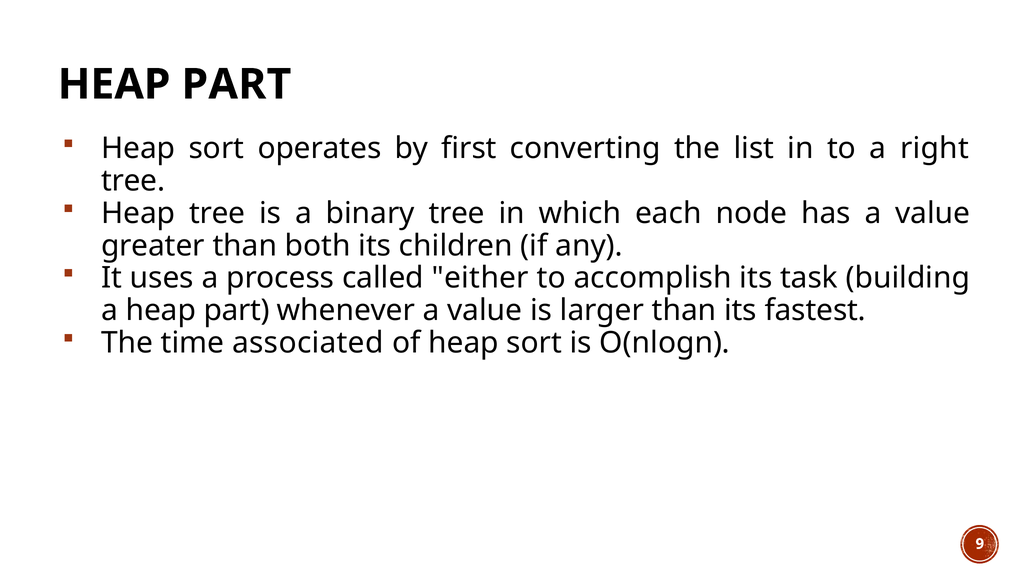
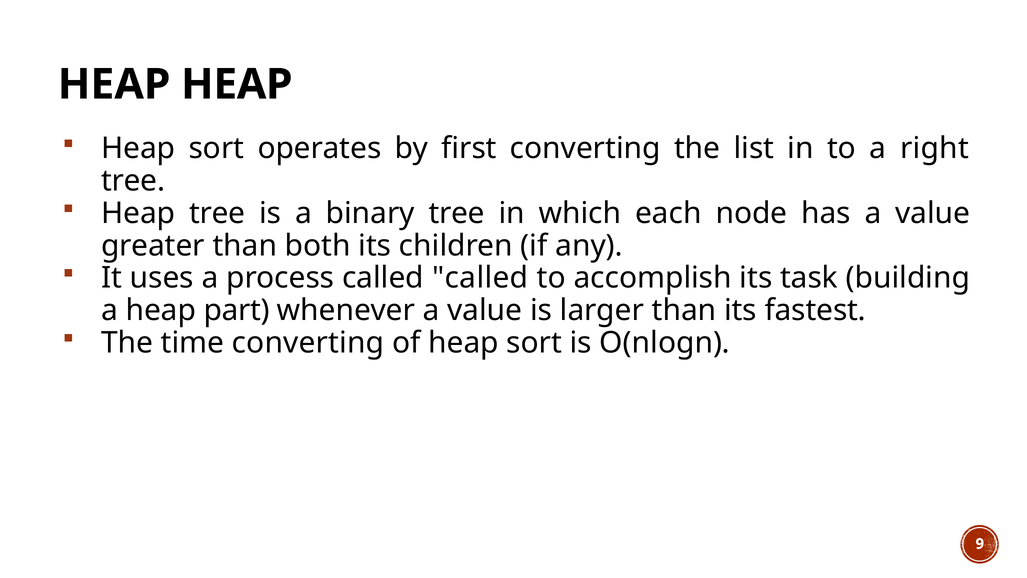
PART: PART -> HEAP (237, 84)
called either: either -> called (480, 278)
time associated: associated -> converting (308, 343)
